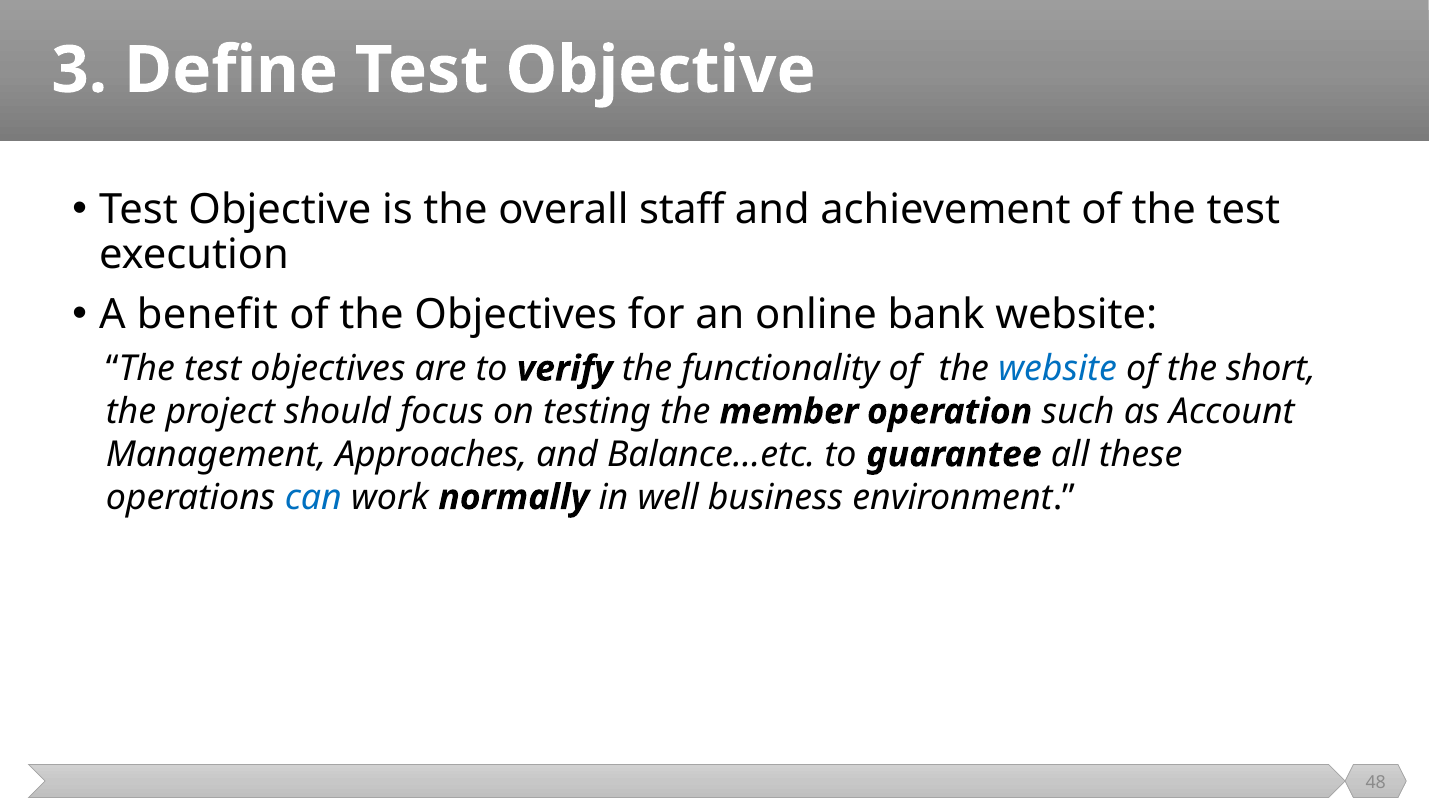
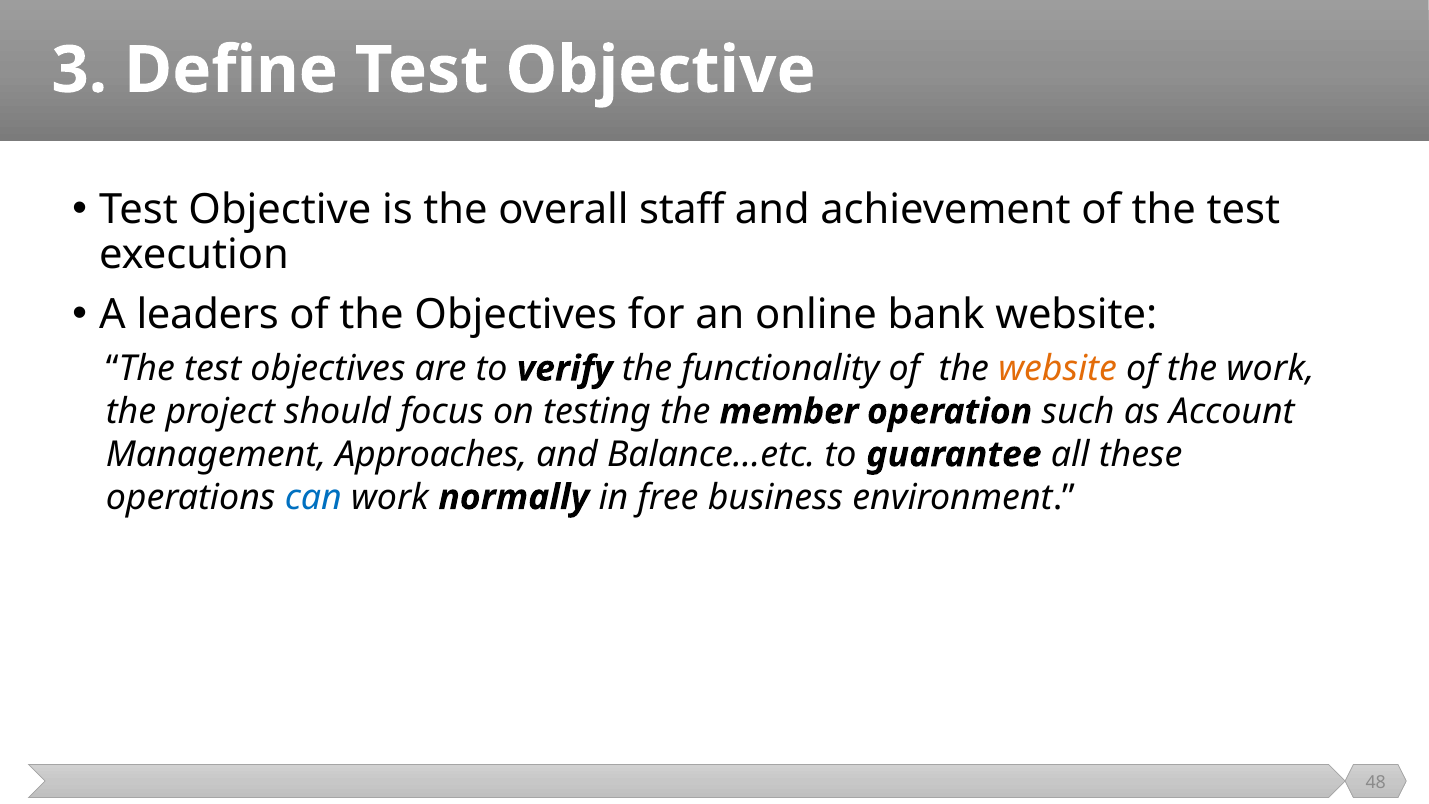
benefit: benefit -> leaders (208, 315)
website colour: blue -> orange (1058, 369)
the short: short -> work (1271, 369)
well: well -> free (668, 497)
